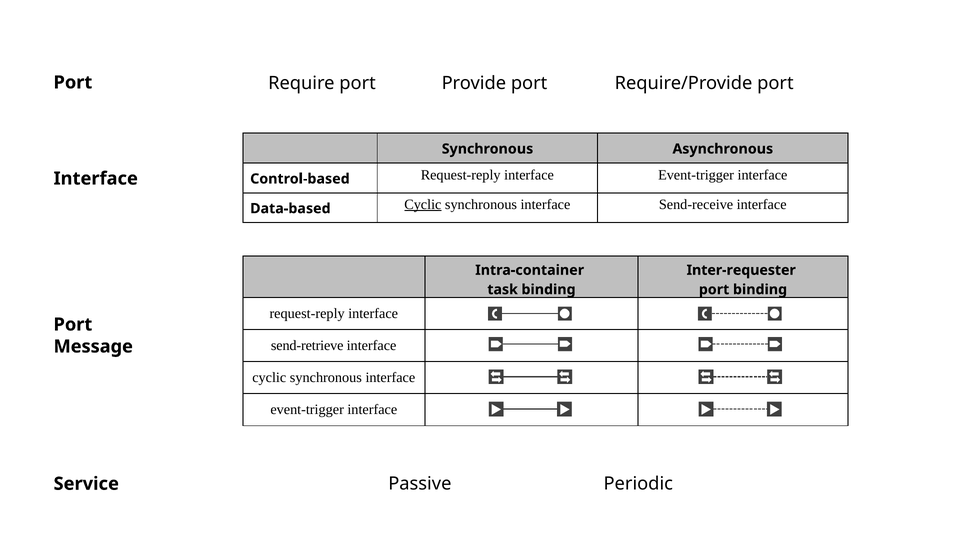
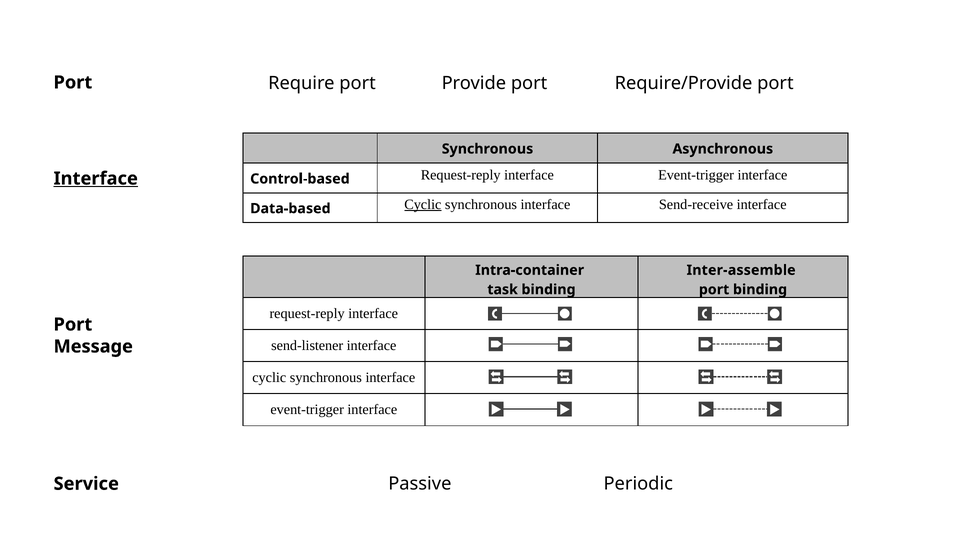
Interface underline: none -> present (96, 179)
Inter-requester: Inter-requester -> Inter-assemble (741, 270)
send-retrieve: send-retrieve -> send-listener (307, 346)
